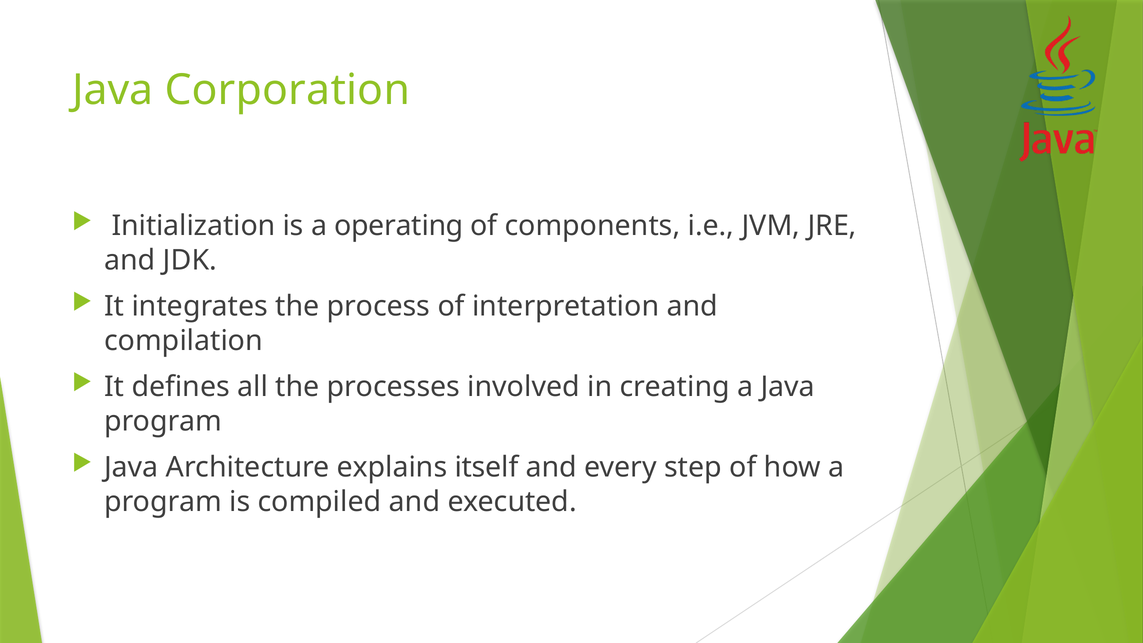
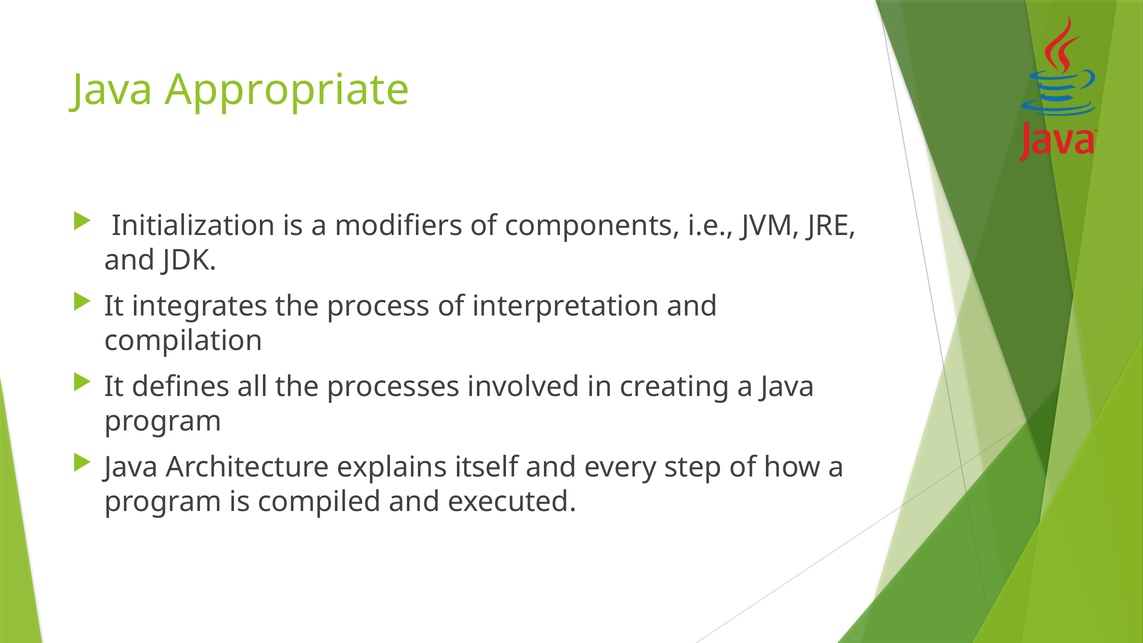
Corporation: Corporation -> Appropriate (287, 90)
operating: operating -> modifiers (399, 226)
